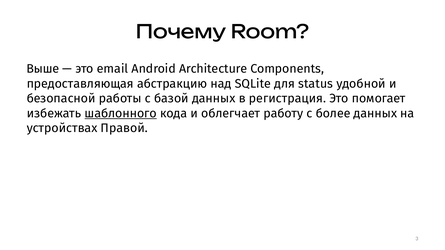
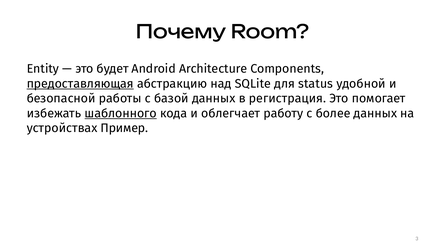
Выше: Выше -> Entity (43, 69)
email: email -> будет (113, 69)
предоставляющая underline: none -> present (80, 84)
Правой: Правой -> Пример (124, 128)
